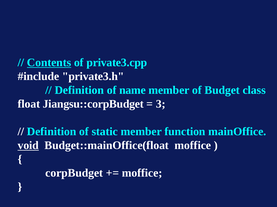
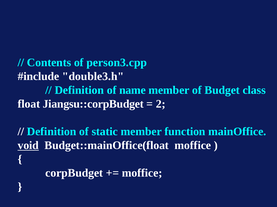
Contents underline: present -> none (49, 63)
private3.cpp: private3.cpp -> person3.cpp (117, 63)
private3.h: private3.h -> double3.h (93, 77)
3: 3 -> 2 (161, 104)
